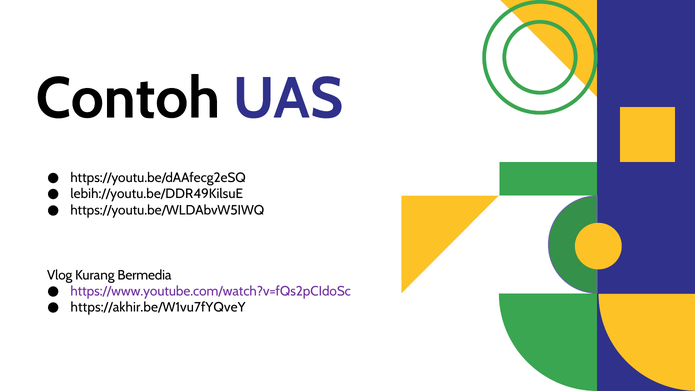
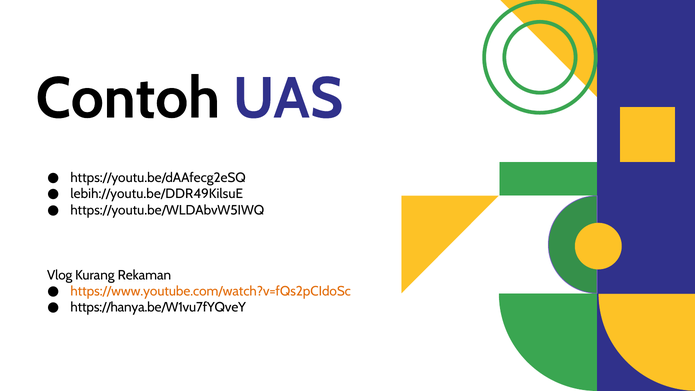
Bermedia: Bermedia -> Rekaman (144, 275)
https://www.youtube.com/watch?v=fQs2pCIdoSc colour: purple -> orange (211, 291)
https://akhir.be/W1vu7fYQveY: https://akhir.be/W1vu7fYQveY -> https://hanya.be/W1vu7fYQveY (158, 307)
